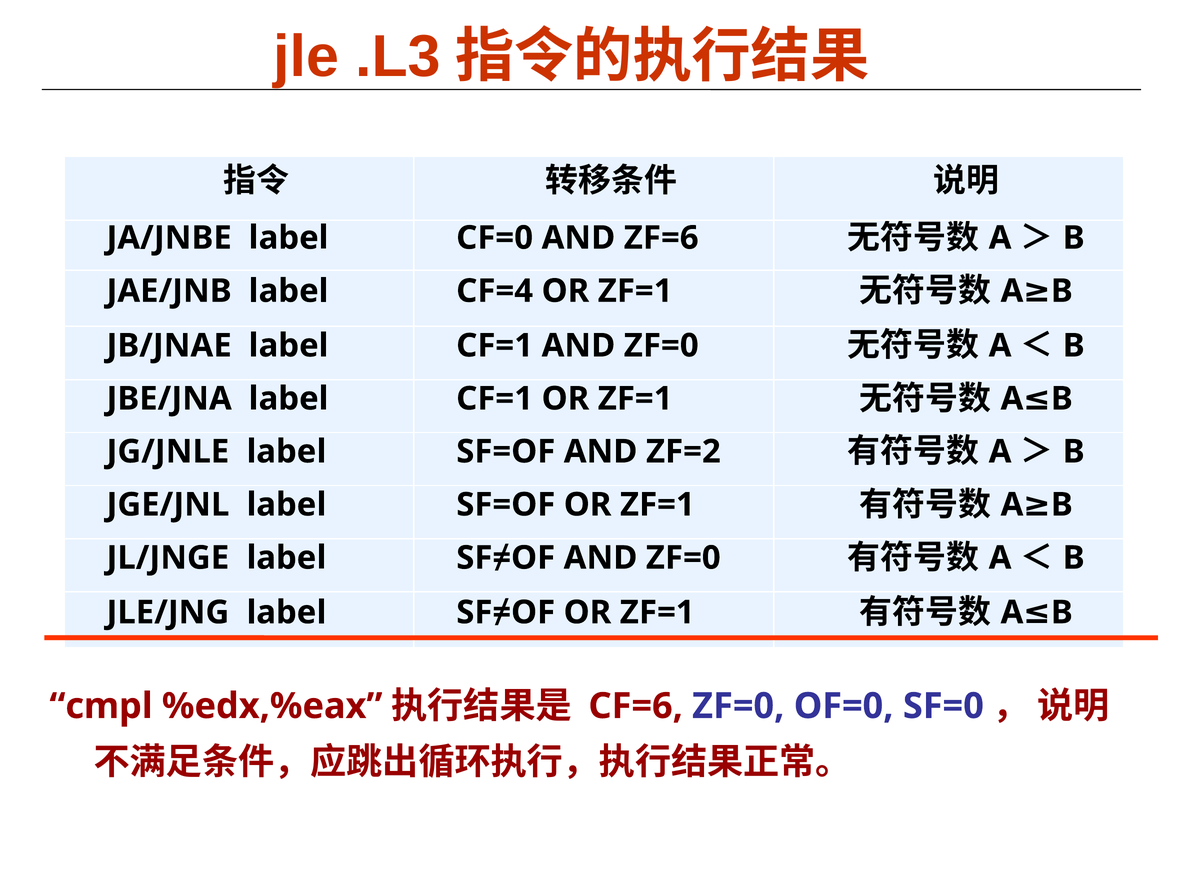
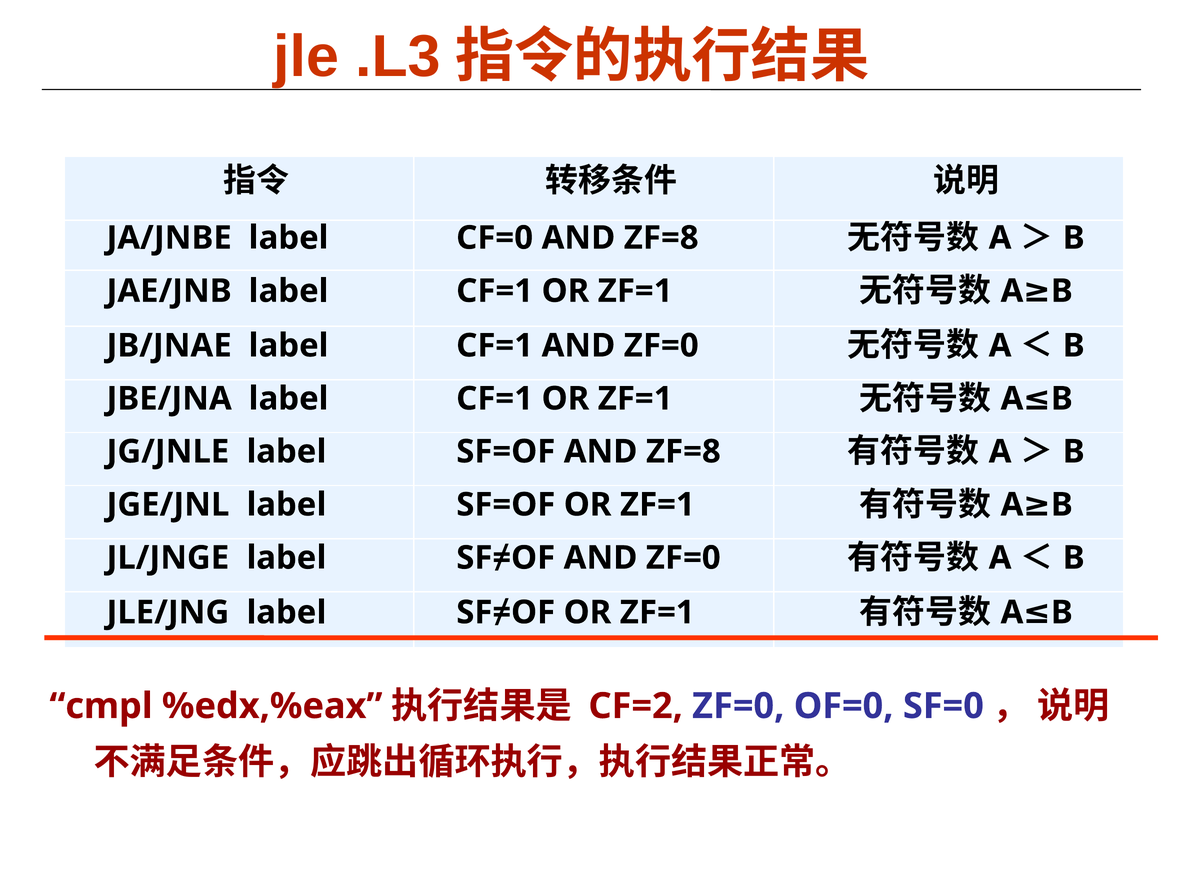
CF=0 AND ZF=6: ZF=6 -> ZF=8 (661, 238)
JAE/JNB label CF=4: CF=4 -> CF=1 (495, 291)
SF=OF AND ZF=2: ZF=2 -> ZF=8 (683, 452)
CF=6: CF=6 -> CF=2 (636, 706)
